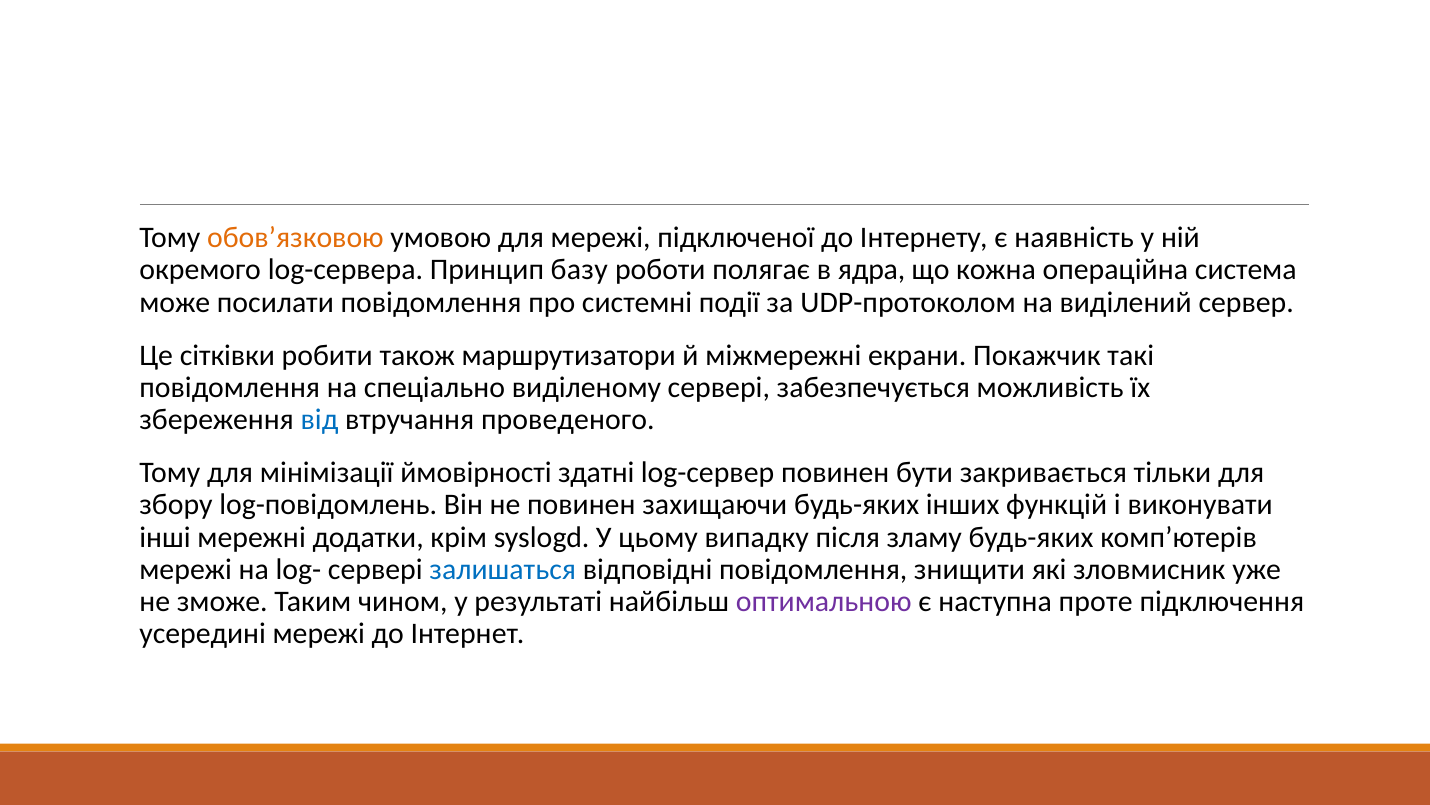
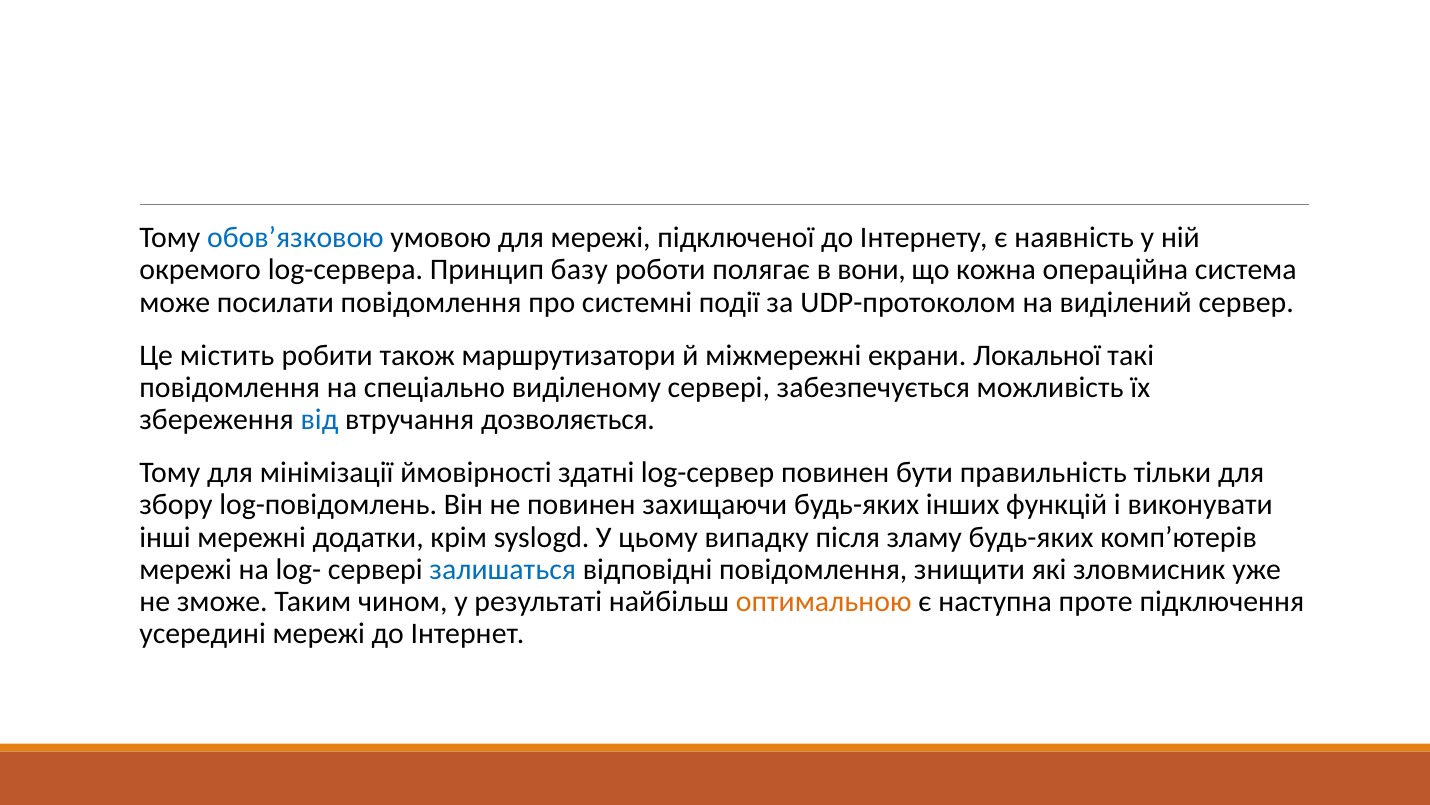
обов’язковою colour: orange -> blue (295, 238)
ядра: ядра -> вони (872, 270)
сітківки: сітківки -> містить (227, 355)
Покажчик: Покажчик -> Локальної (1037, 355)
проведеного: проведеного -> дозволяється (568, 419)
закривається: закривається -> правильність (1043, 473)
оптимальною colour: purple -> orange (824, 601)
